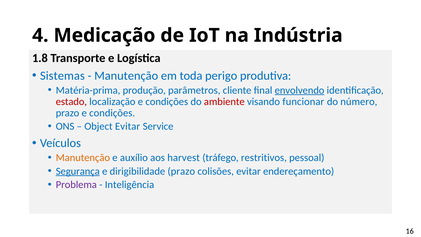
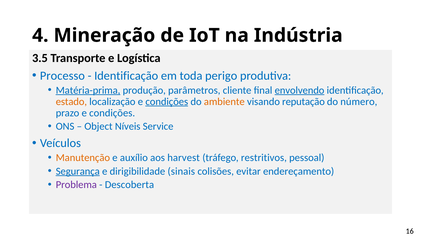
Medicação: Medicação -> Mineração (104, 35)
1.8: 1.8 -> 3.5 (40, 58)
Sistemas: Sistemas -> Processo (62, 76)
Manutenção: Manutenção -> Identificação (126, 76)
Matéria-prima underline: none -> present (88, 90)
estado colour: red -> orange (71, 101)
condições underline: none -> present (167, 101)
ambiente colour: red -> orange (224, 101)
funcionar: funcionar -> reputação (303, 101)
Object Evitar: Evitar -> Níveis (128, 126)
dirigibilidade prazo: prazo -> sinais (181, 171)
Inteligência: Inteligência -> Descoberta (129, 185)
